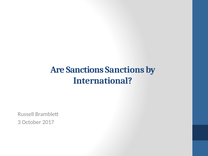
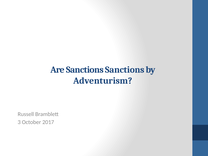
International: International -> Adventurism (103, 81)
